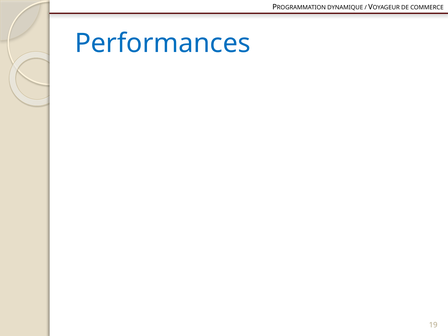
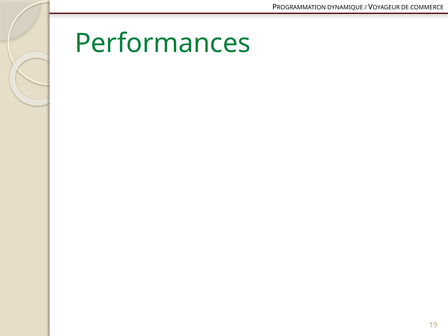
Performances colour: blue -> green (163, 43)
